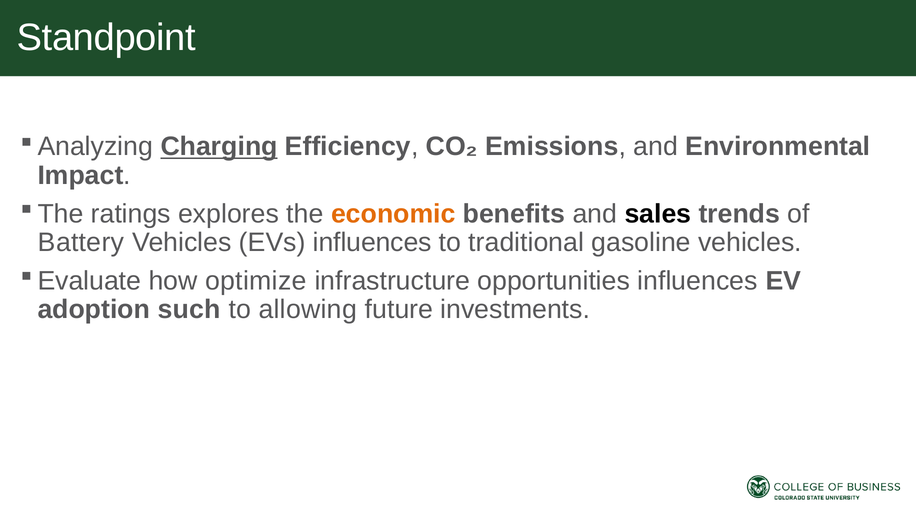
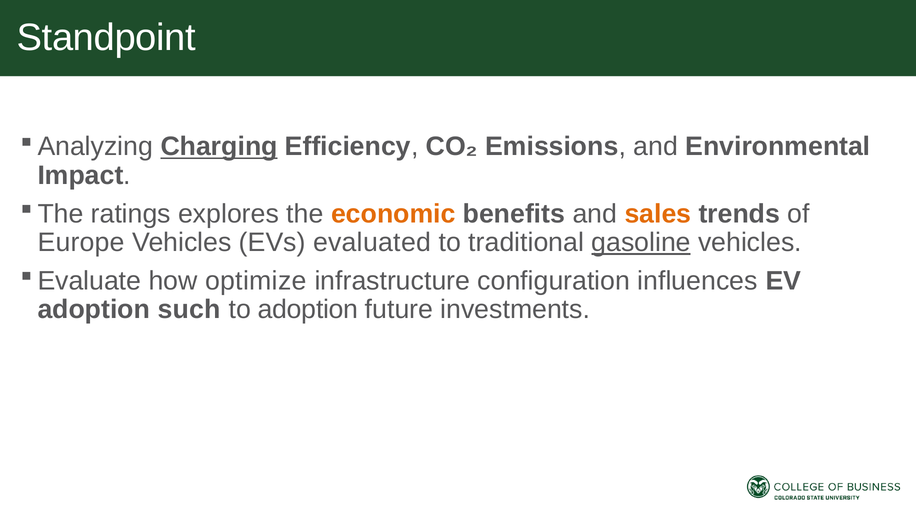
sales colour: black -> orange (658, 214)
Battery: Battery -> Europe (81, 243)
EVs influences: influences -> evaluated (372, 243)
gasoline underline: none -> present (641, 243)
opportunities: opportunities -> configuration (554, 281)
to allowing: allowing -> adoption (308, 310)
